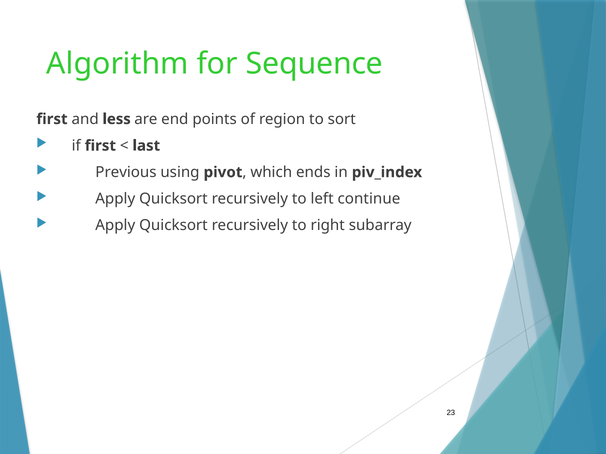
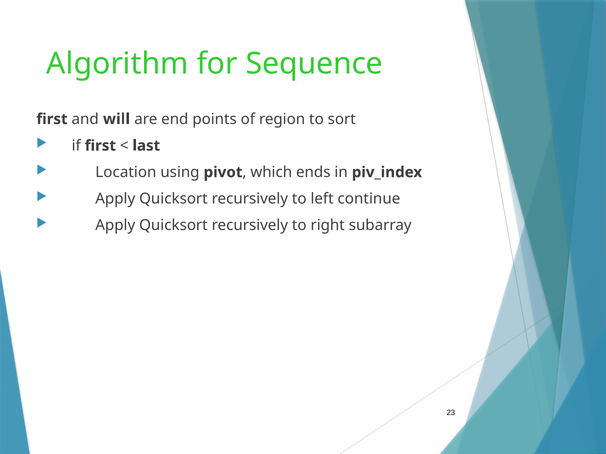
less: less -> will (116, 119)
Previous: Previous -> Location (126, 172)
